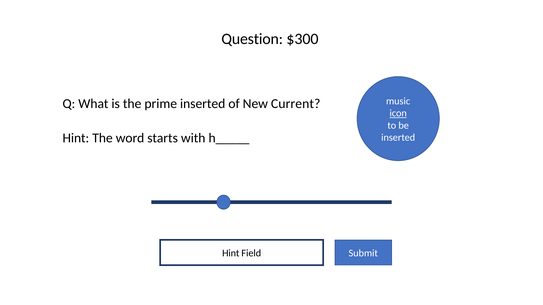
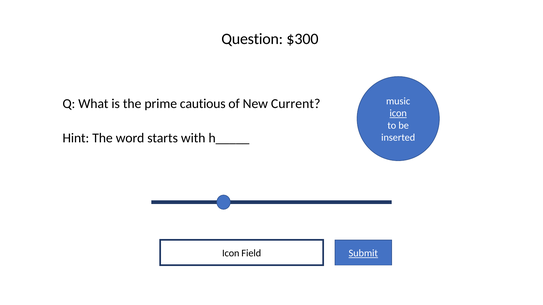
prime inserted: inserted -> cautious (203, 104)
Hint: Hint -> Icon (231, 254)
Submit underline: none -> present (363, 254)
